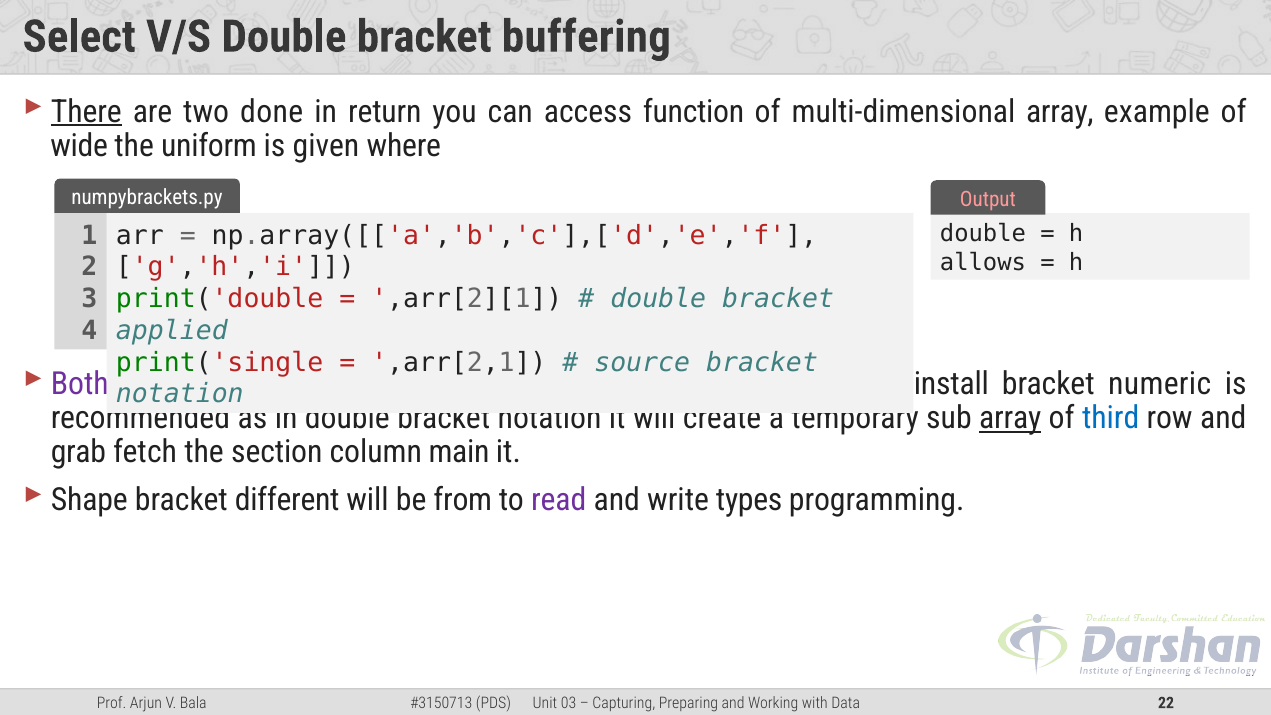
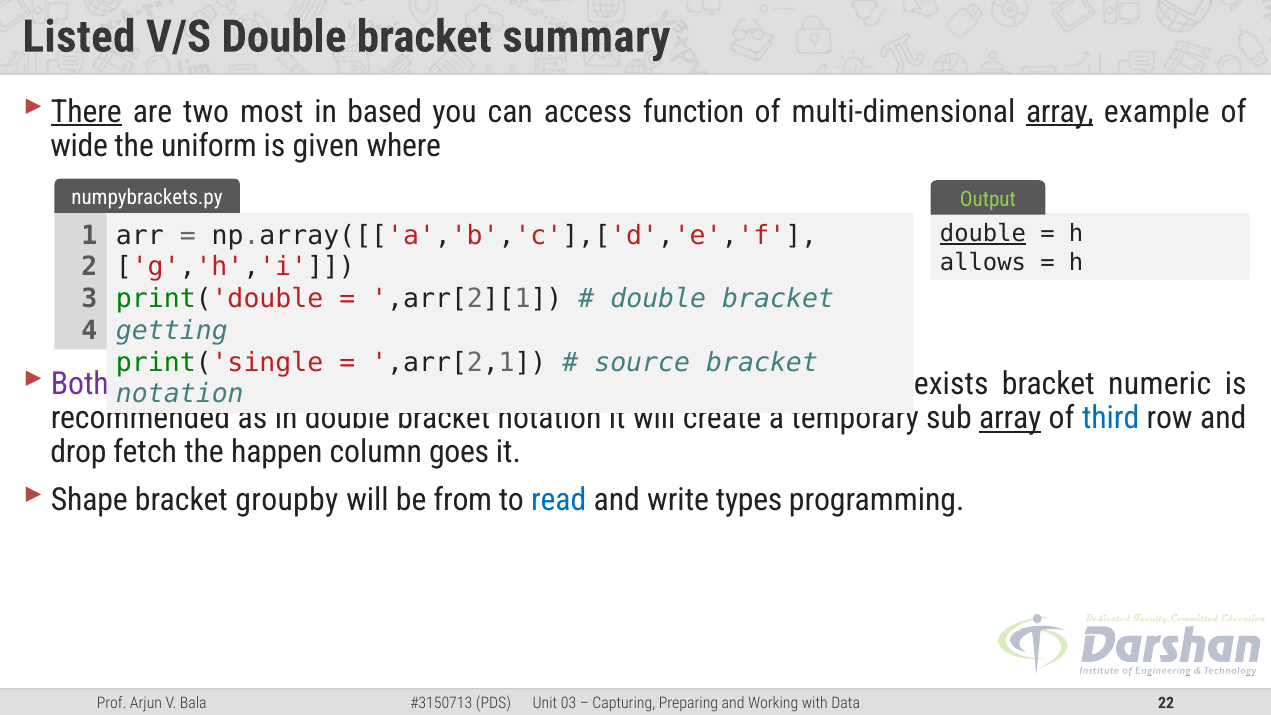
Select: Select -> Listed (79, 37)
buffering: buffering -> summary (586, 37)
done: done -> most (272, 112)
return: return -> based (385, 112)
array underline: none -> present (1060, 112)
Output colour: pink -> light green (988, 200)
double underline: none -> present (983, 234)
applied: applied -> getting (172, 331)
install: install -> exists (951, 384)
grab: grab -> drop (78, 452)
section: section -> happen (277, 452)
main: main -> goes (459, 452)
different: different -> groupby (287, 500)
read colour: purple -> blue (559, 500)
